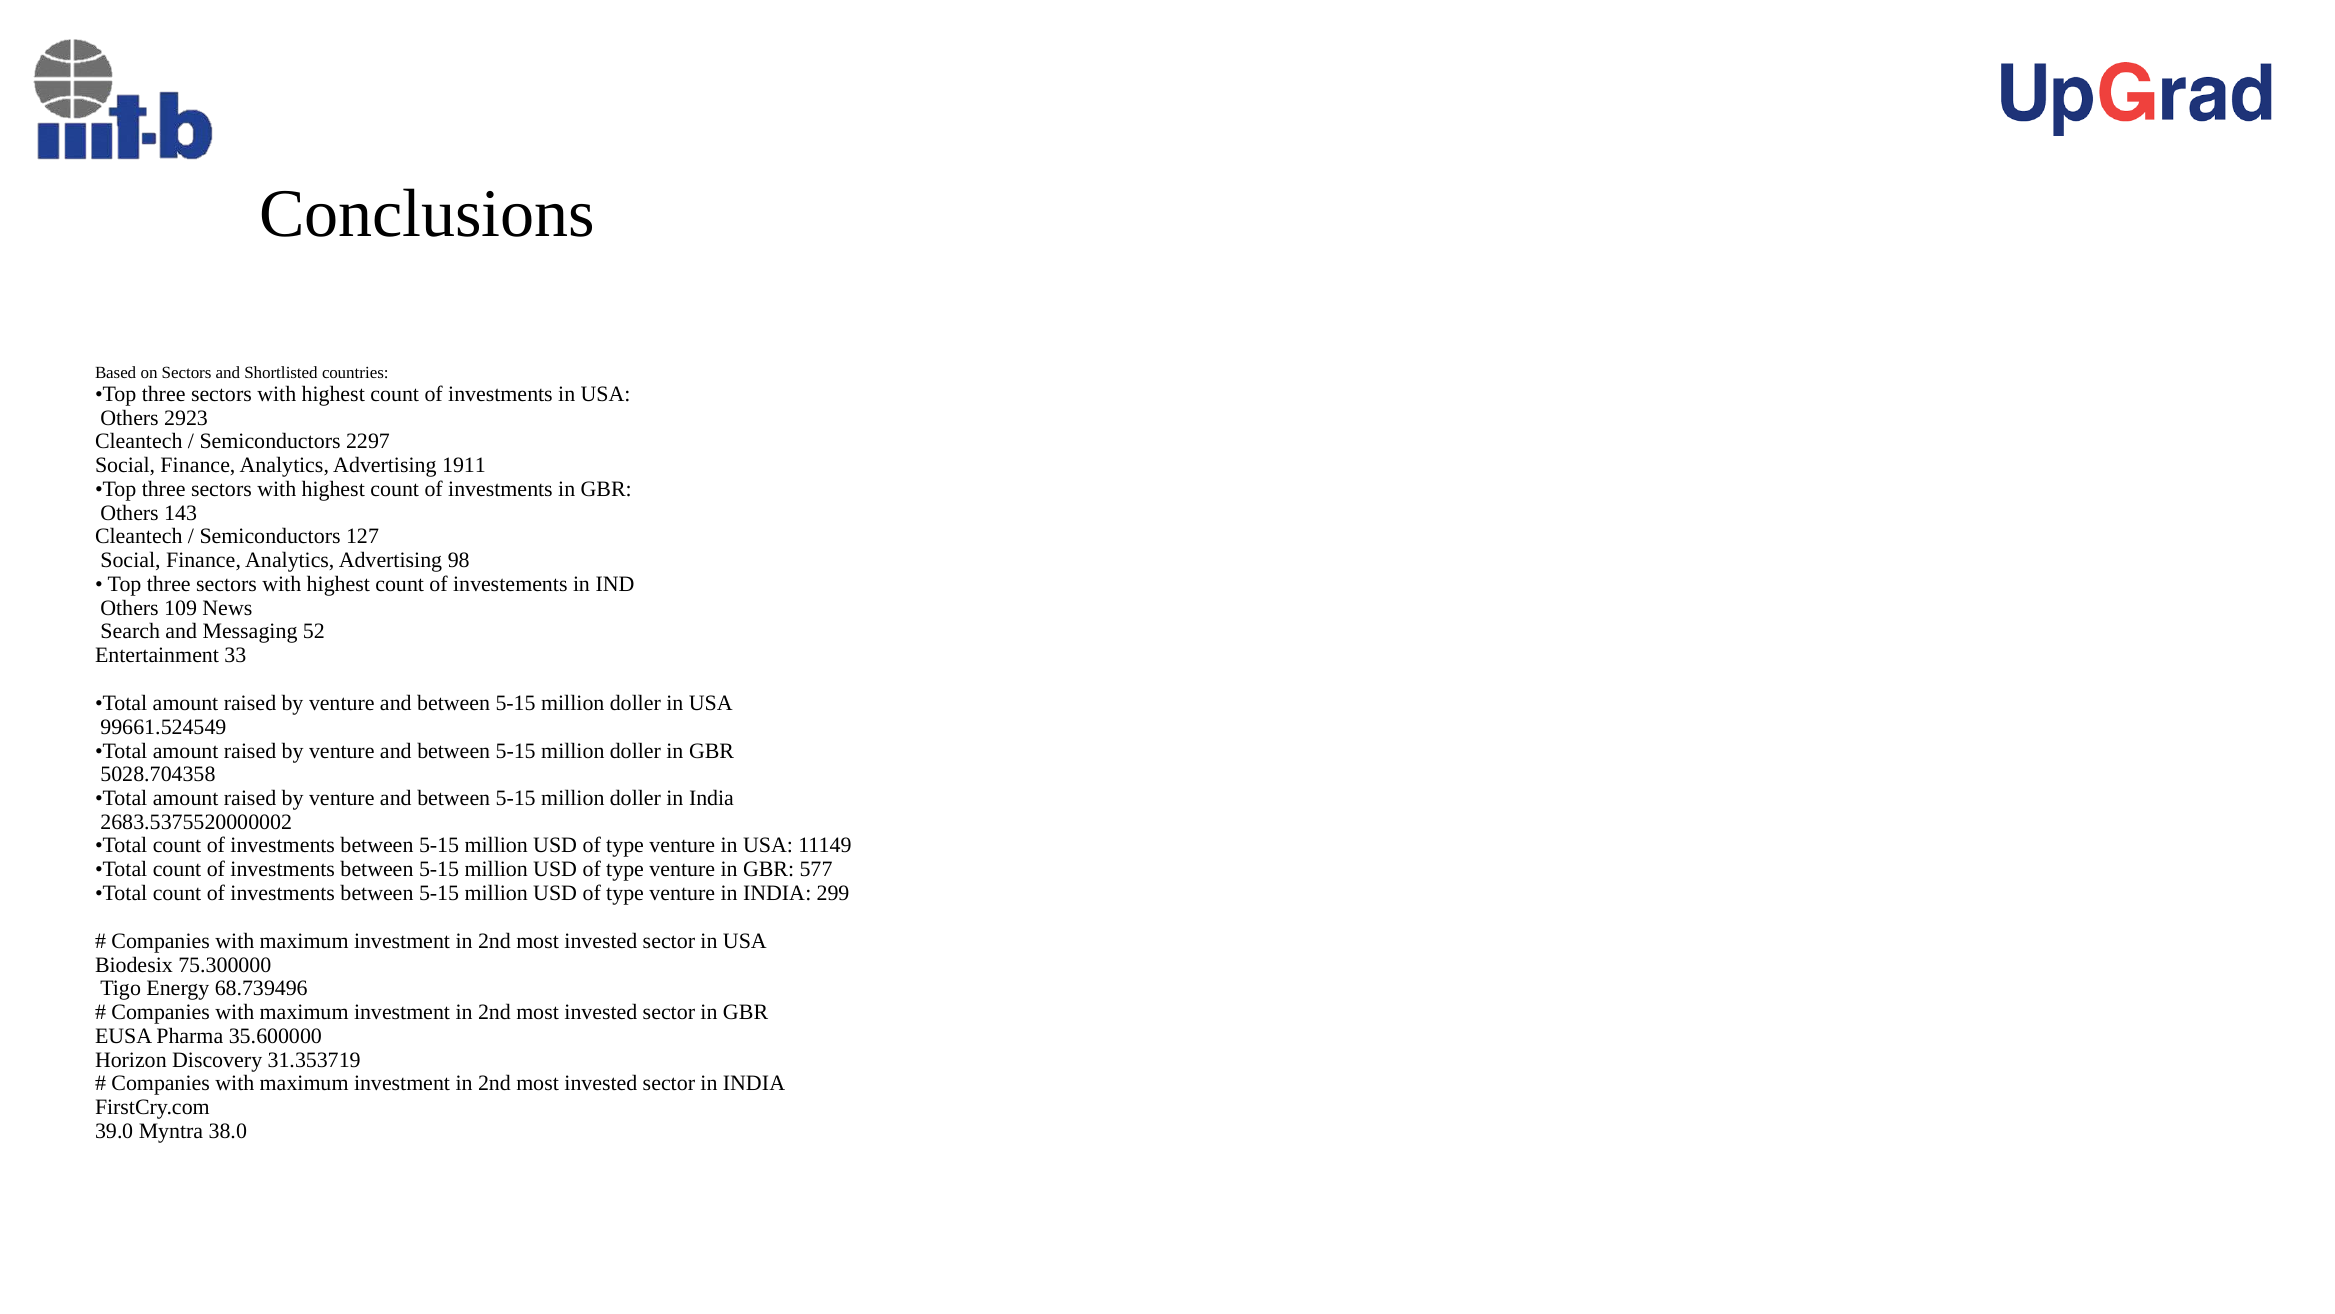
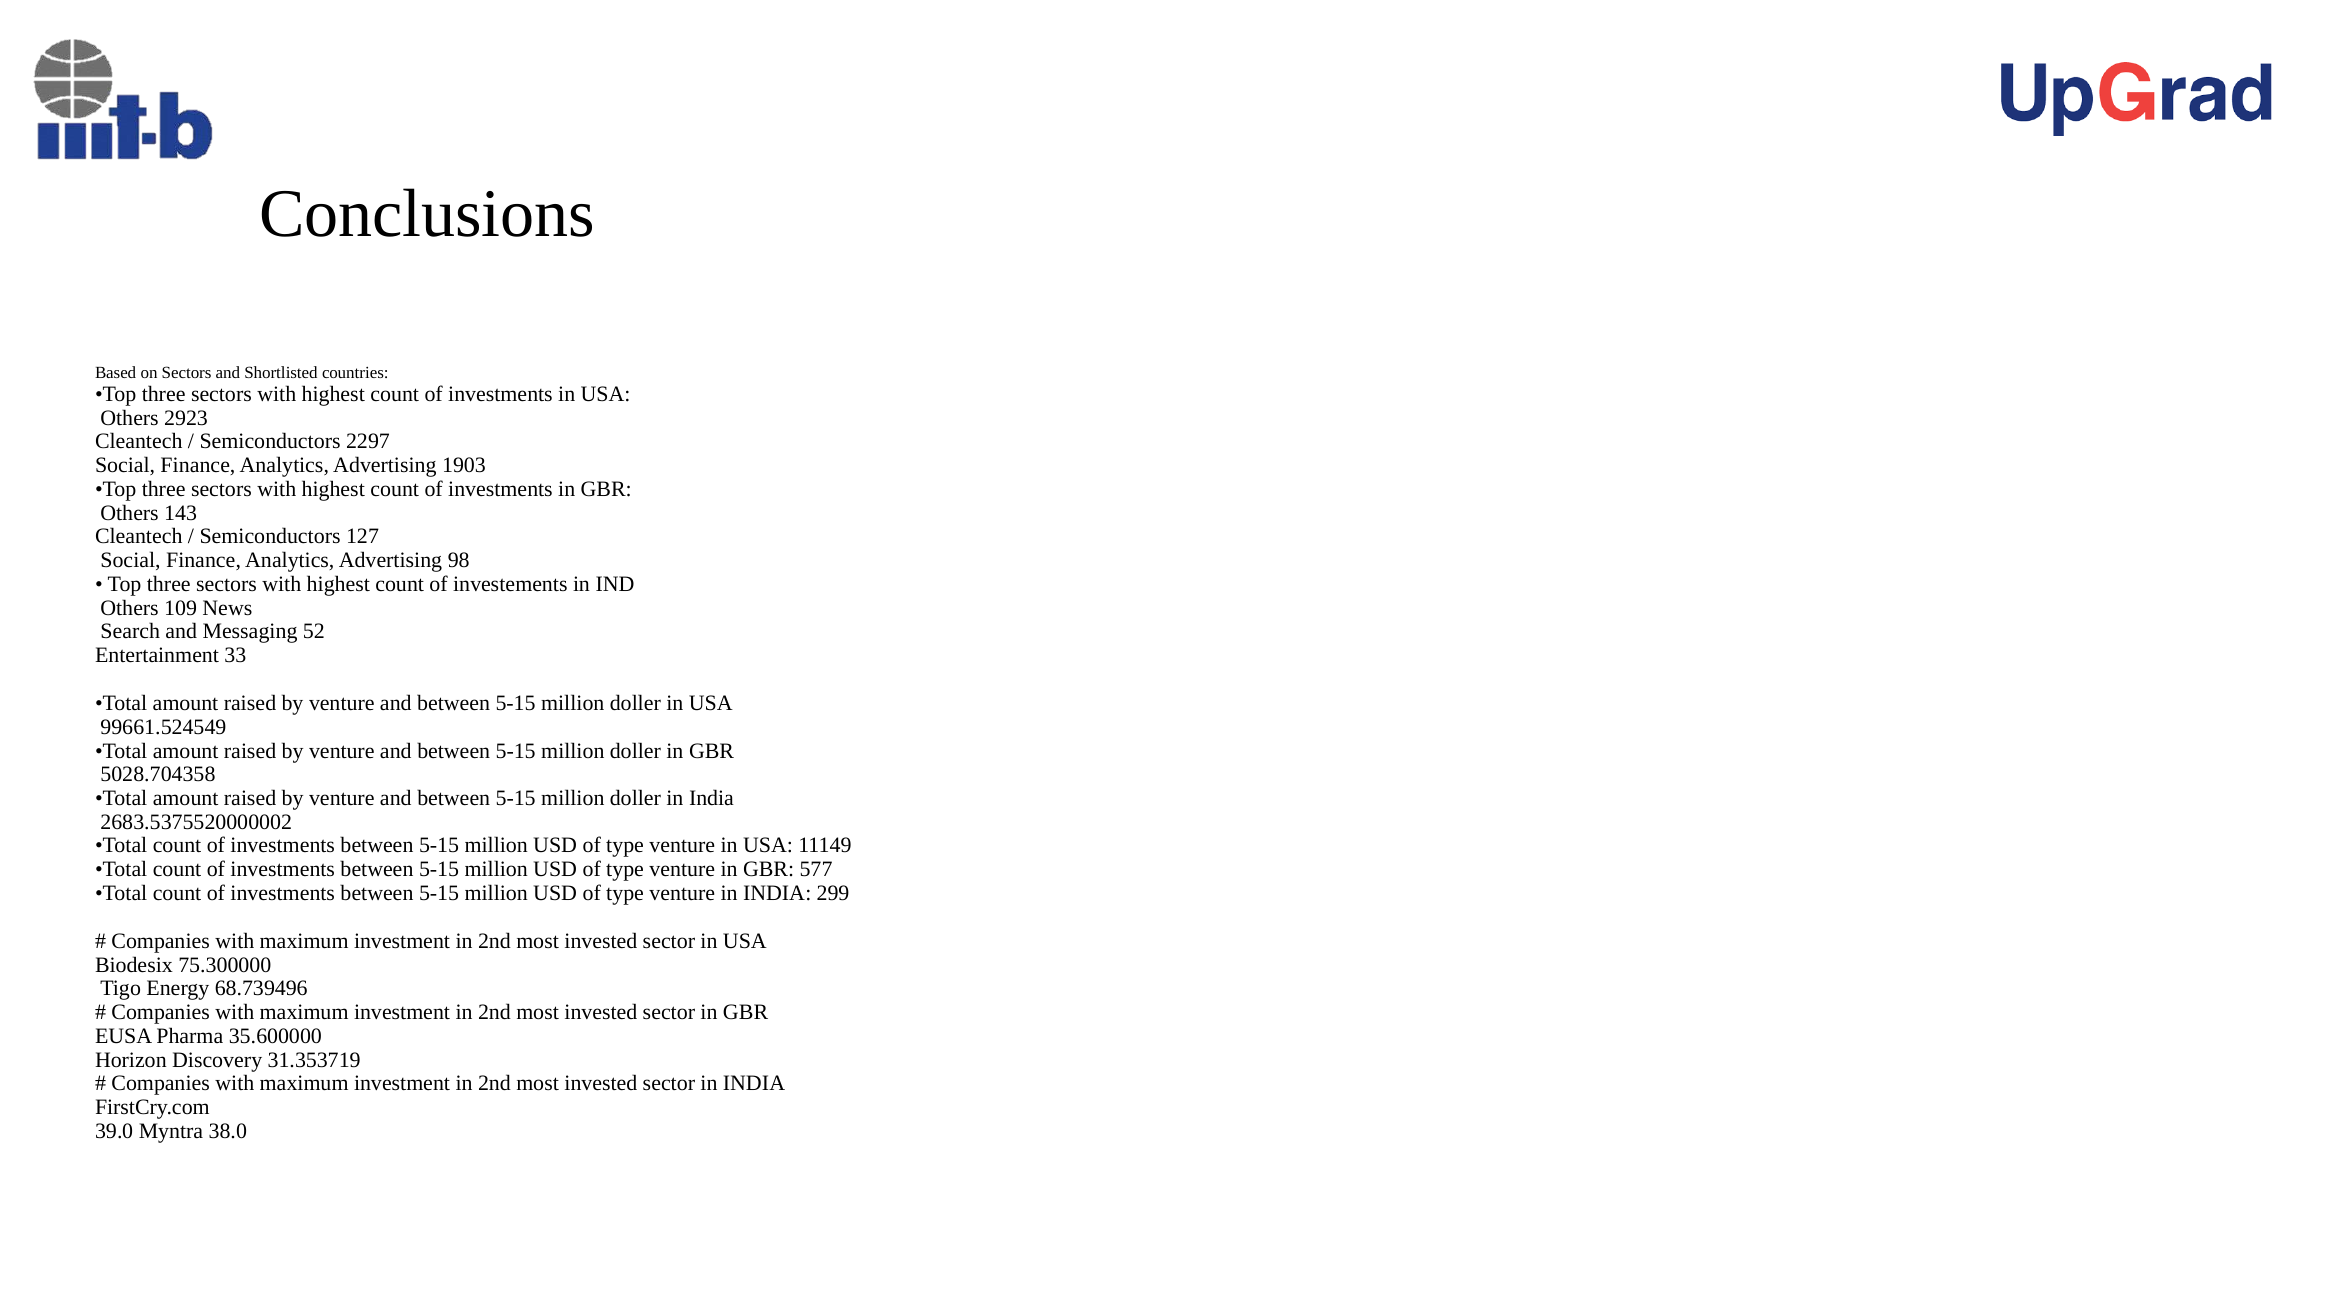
1911: 1911 -> 1903 (464, 465)
